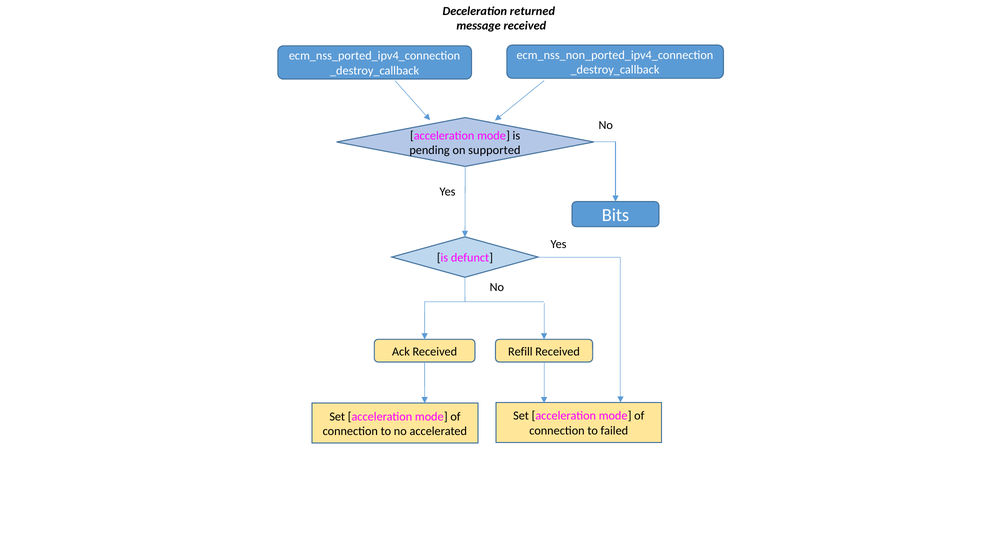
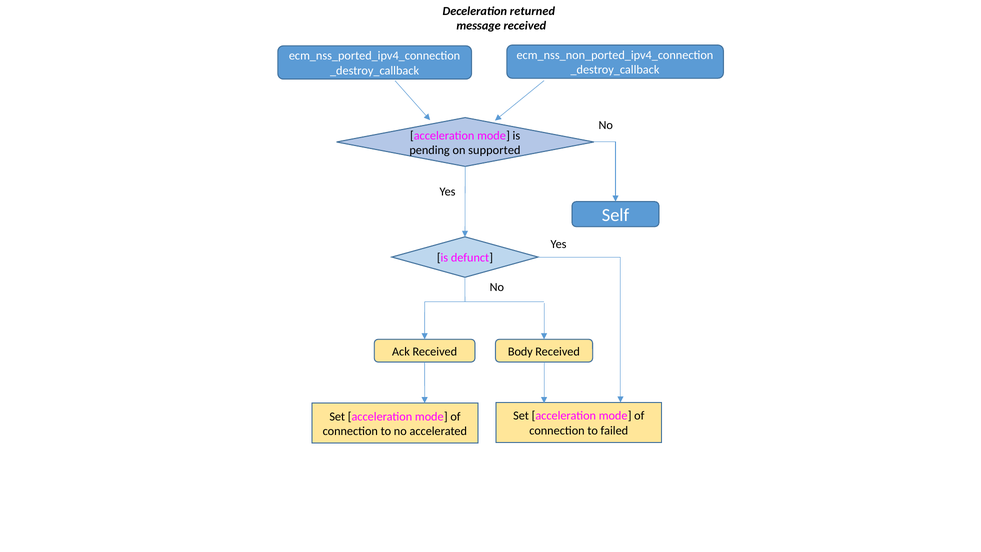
Bits: Bits -> Self (616, 215)
Refill: Refill -> Body (520, 351)
